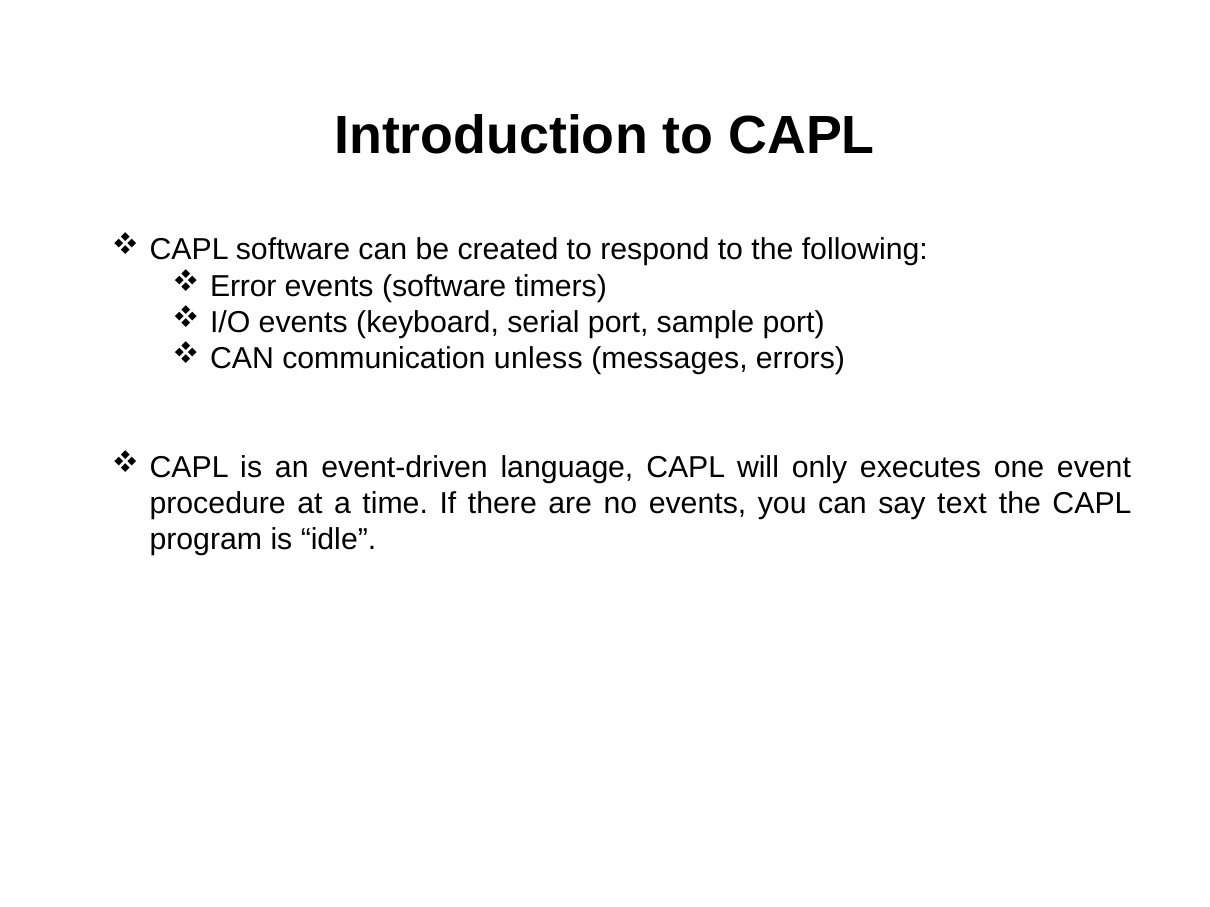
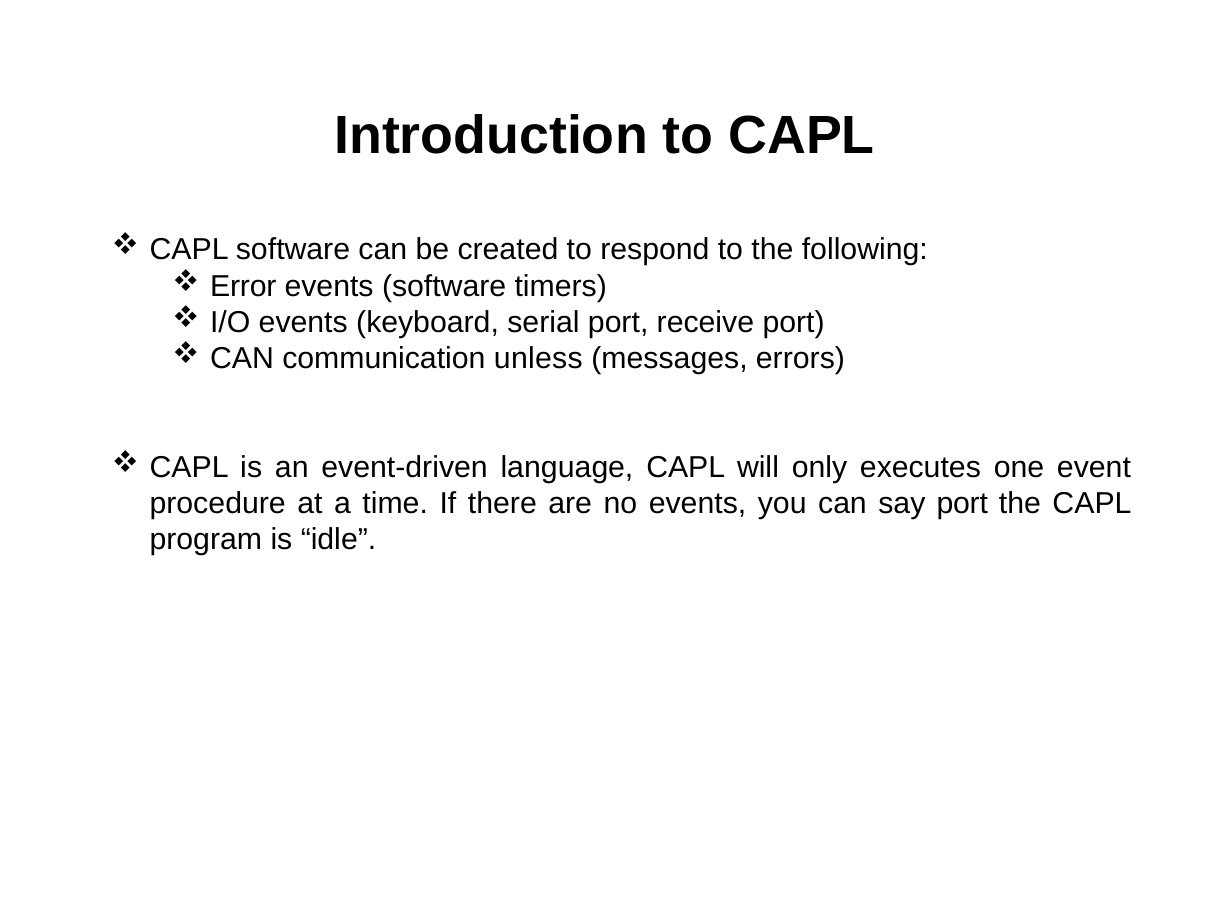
sample: sample -> receive (705, 322)
say text: text -> port (962, 504)
